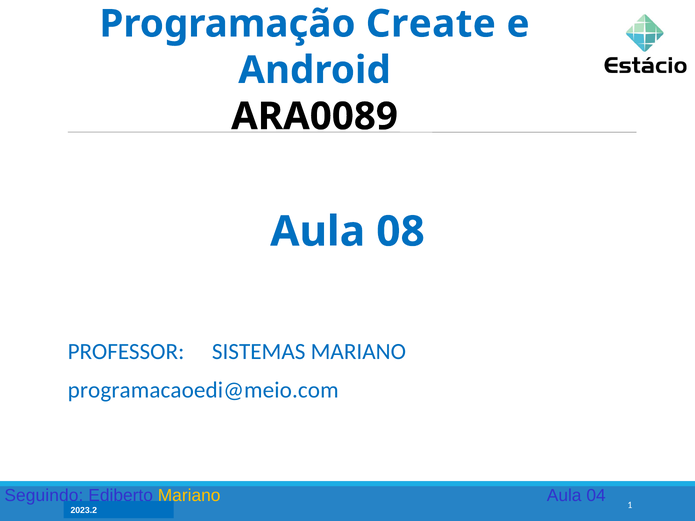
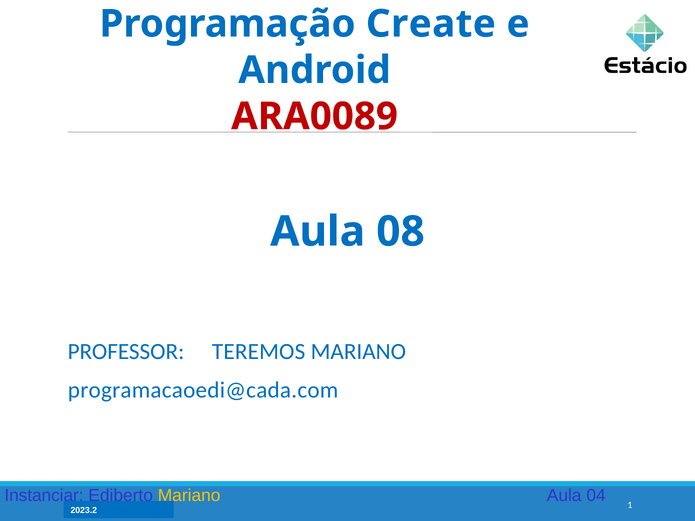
ARA0089 colour: black -> red (315, 117)
SISTEMAS: SISTEMAS -> TEREMOS (259, 352)
programacaoedi@meio.com: programacaoedi@meio.com -> programacaoedi@cada.com (203, 390)
Seguindo: Seguindo -> Instanciar (44, 496)
